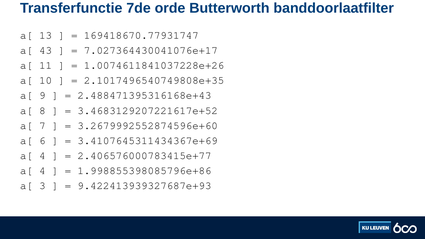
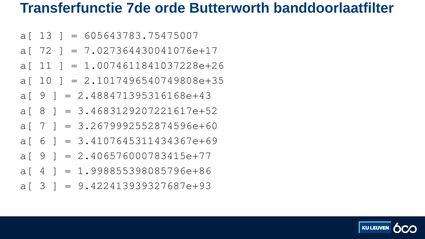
169418670.77931747: 169418670.77931747 -> 605643783.75475007 (141, 35)
43: 43 -> 72 (46, 50)
4: 4 -> 9 (42, 156)
